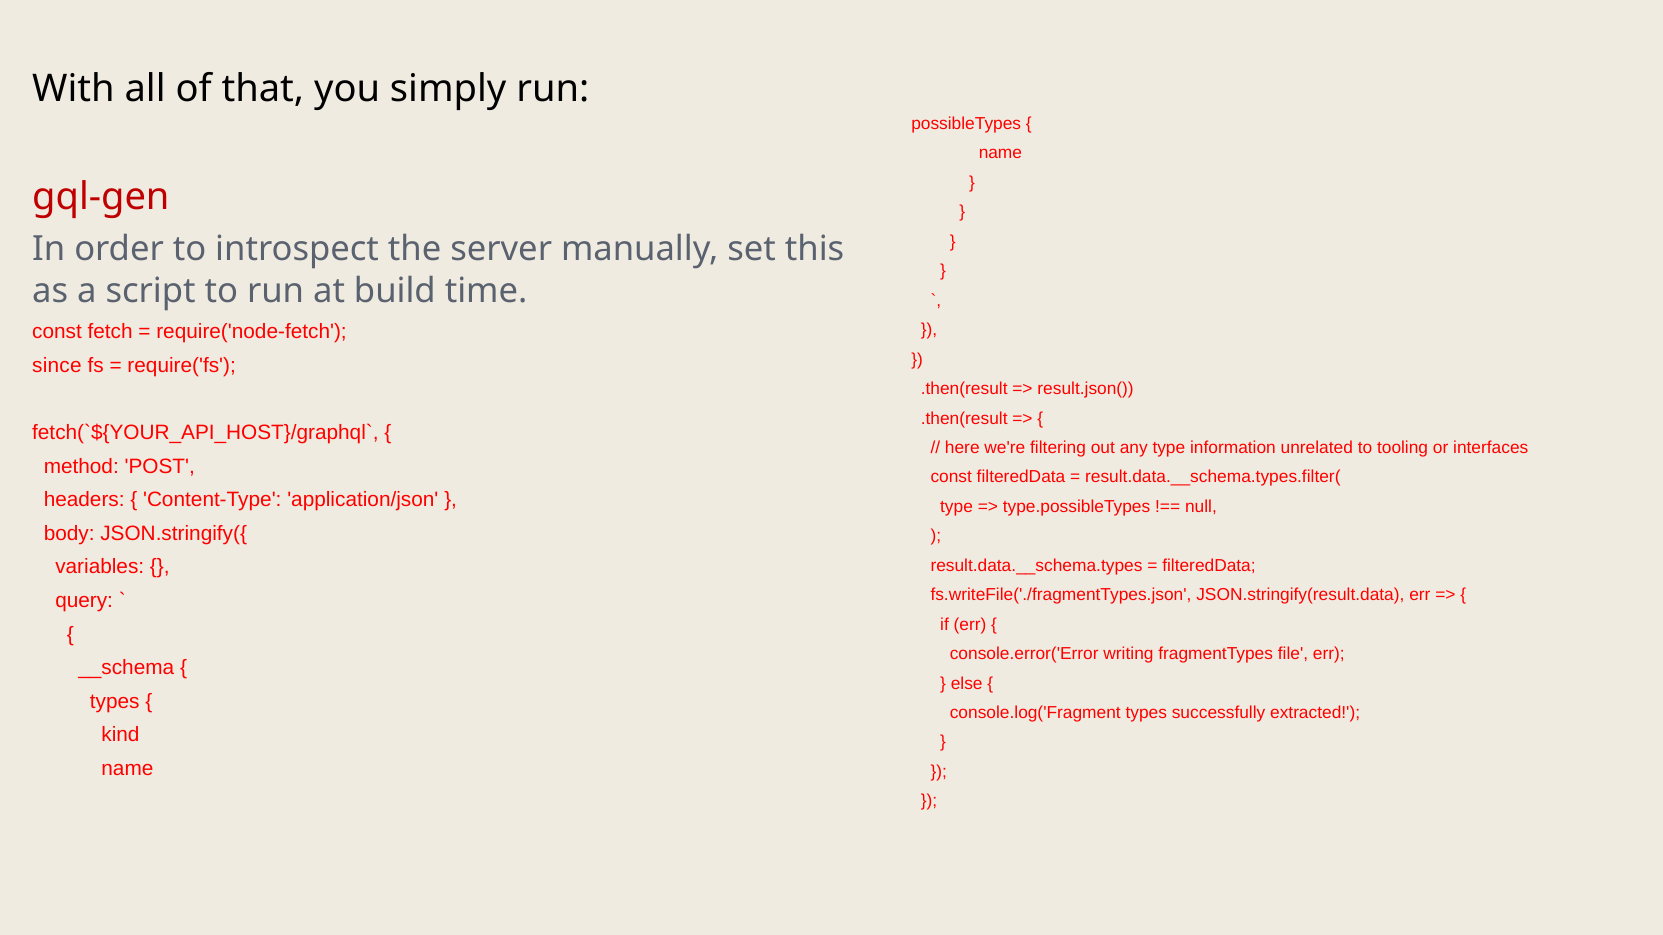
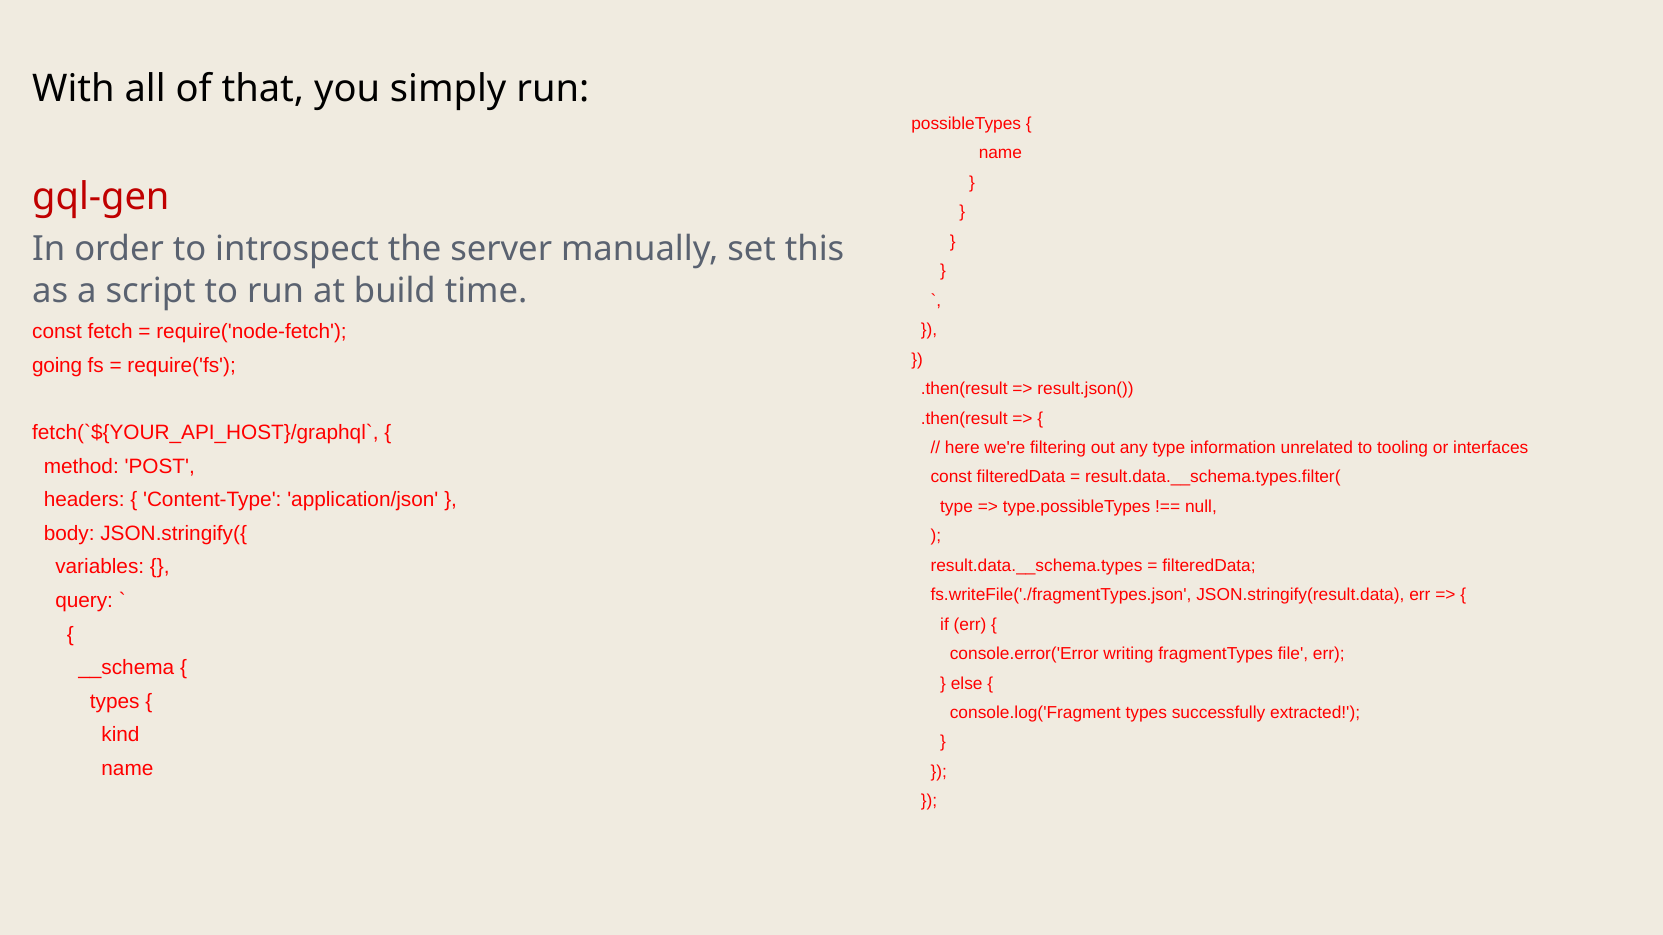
since: since -> going (57, 366)
